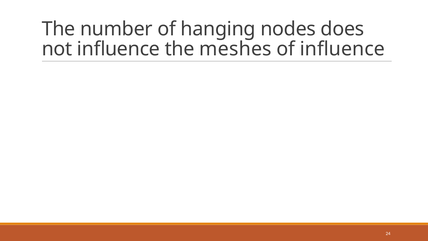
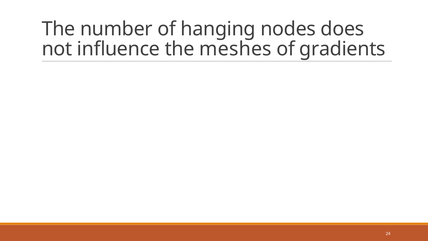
of influence: influence -> gradients (342, 49)
